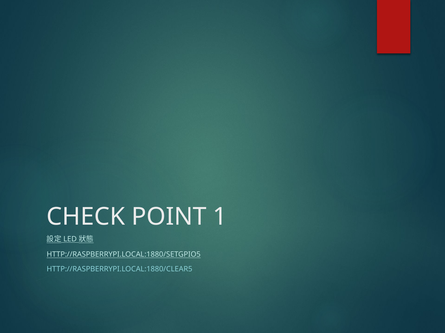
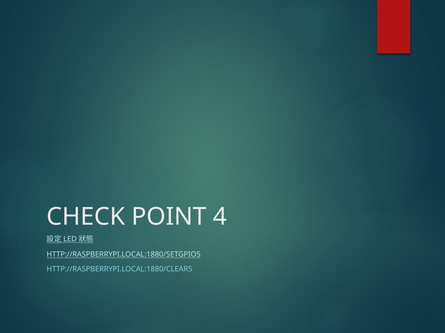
1: 1 -> 4 (220, 217)
